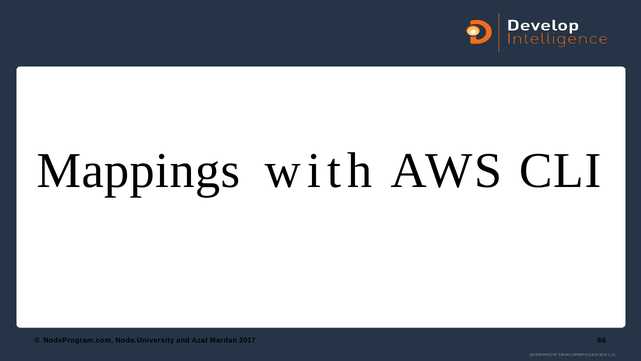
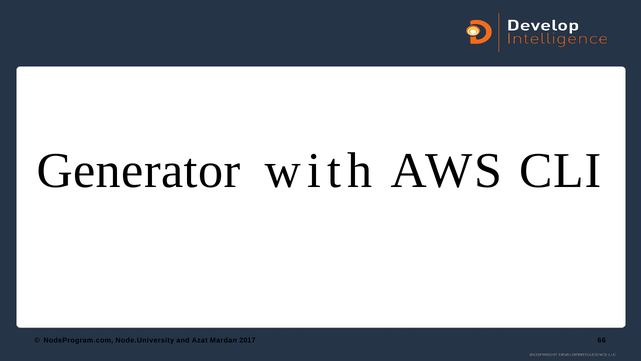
Mappings: Mappings -> Generator (139, 170)
